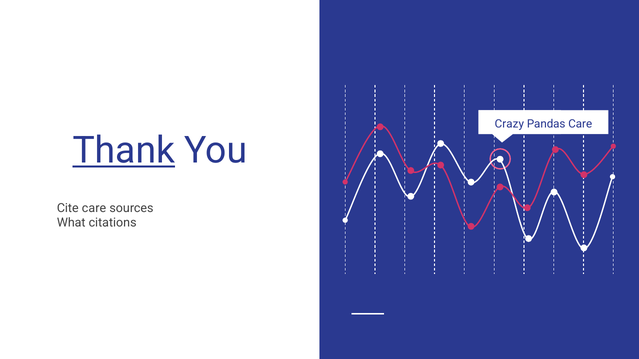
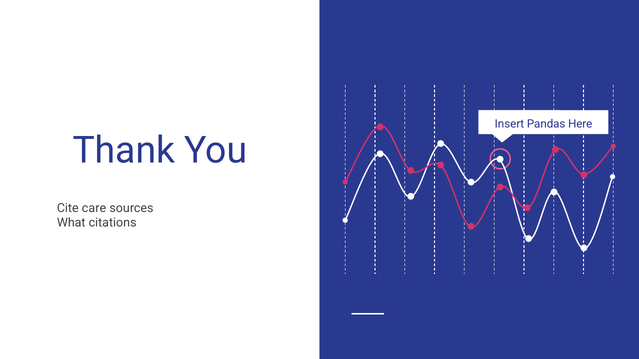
Crazy: Crazy -> Insert (509, 124)
Pandas Care: Care -> Here (580, 124)
Thank underline: present -> none (124, 151)
